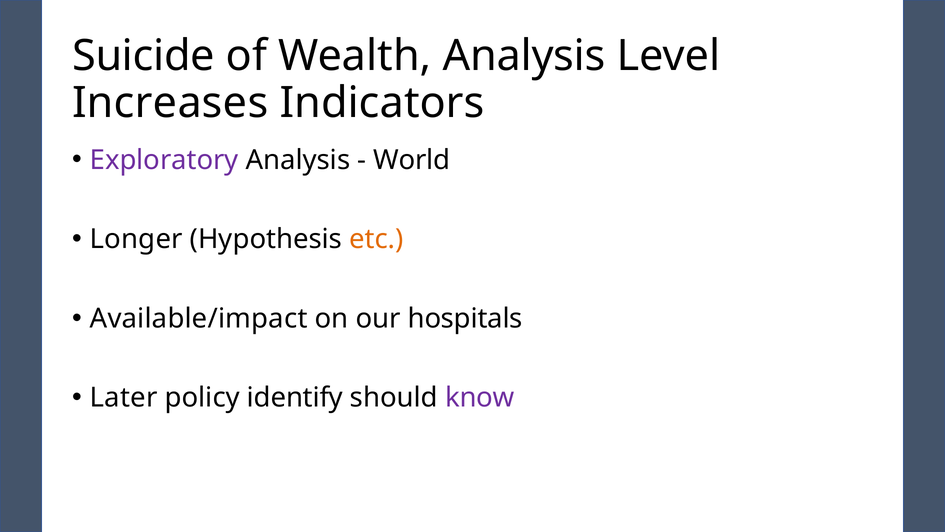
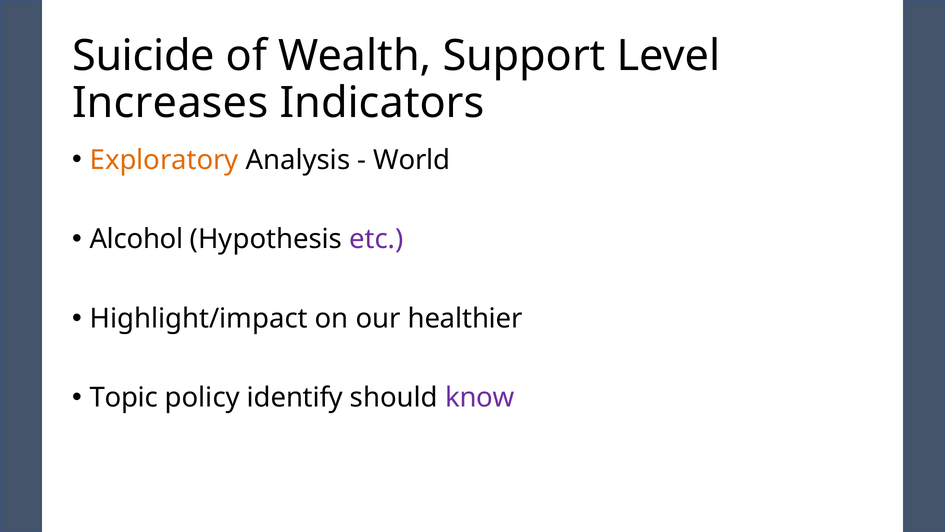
Wealth Analysis: Analysis -> Support (524, 56)
Exploratory colour: purple -> orange (164, 160)
Longer: Longer -> Alcohol (136, 239)
etc colour: orange -> purple (376, 239)
Available/impact: Available/impact -> Highlight/impact (199, 318)
hospitals: hospitals -> healthier (465, 318)
Later: Later -> Topic (124, 398)
